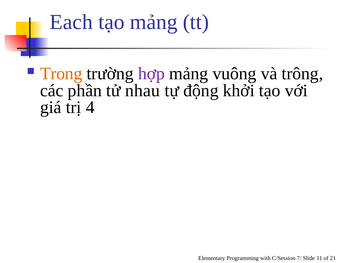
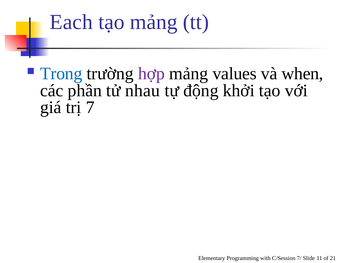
Trong colour: orange -> blue (61, 74)
vuông: vuông -> values (235, 74)
trông: trông -> when (303, 74)
4: 4 -> 7 (90, 107)
